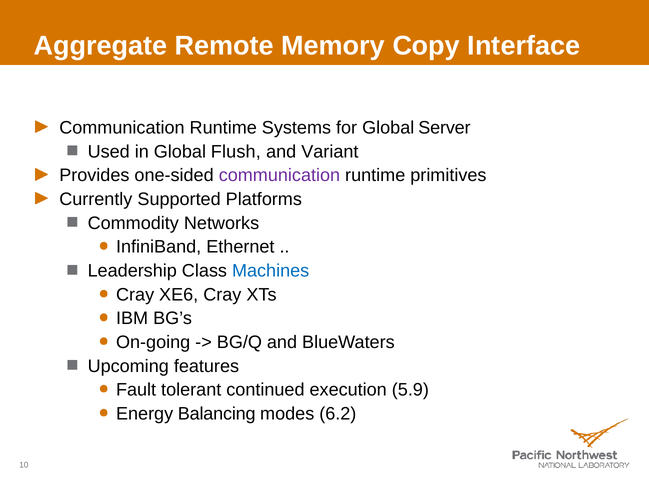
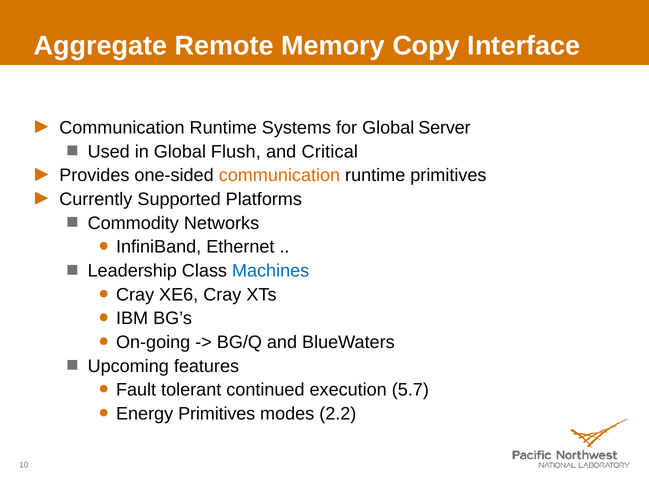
Variant: Variant -> Critical (330, 152)
communication colour: purple -> orange (279, 175)
5.9: 5.9 -> 5.7 (410, 390)
Energy Balancing: Balancing -> Primitives (217, 414)
6.2: 6.2 -> 2.2 (338, 414)
